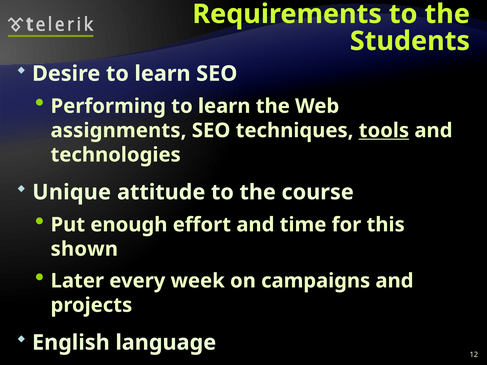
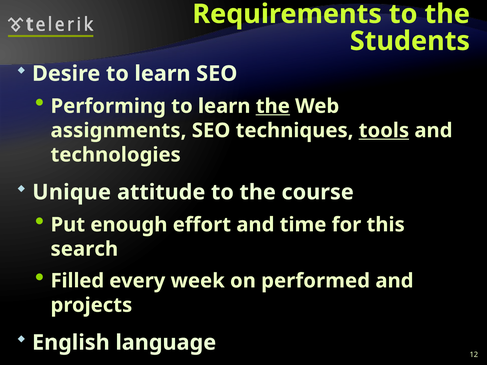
the underline: none -> present (273, 106)
shown: shown -> search (84, 249)
Later: Later -> Filled (77, 281)
campaigns: campaigns -> performed (316, 281)
